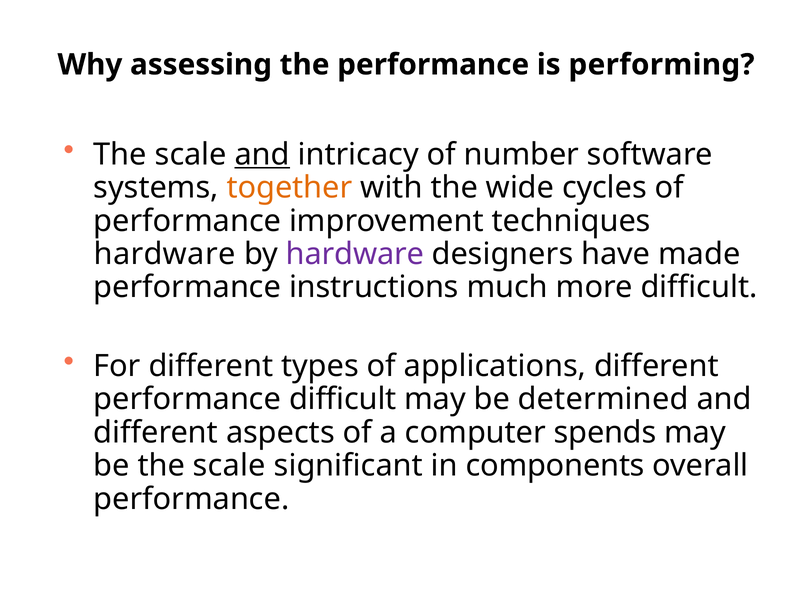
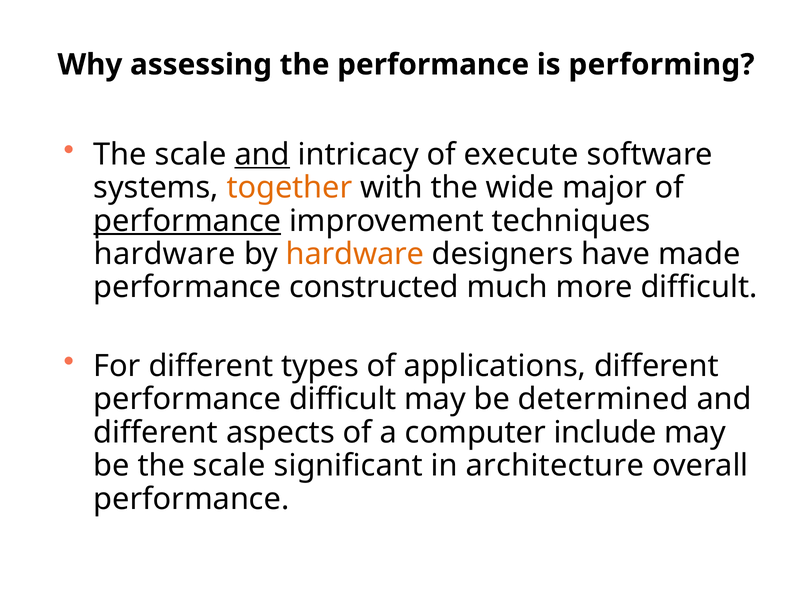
number: number -> execute (521, 155)
cycles: cycles -> major (604, 188)
performance underline: none -> present (187, 221)
hardware colour: purple -> orange (355, 254)
instructions: instructions -> constructed (374, 287)
spends: spends -> include (605, 433)
components: components -> architecture (555, 466)
